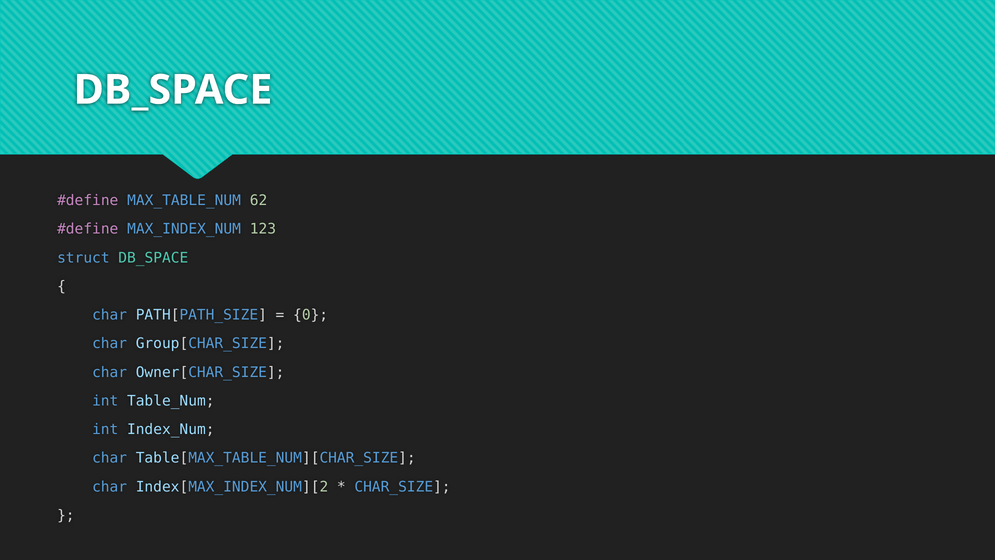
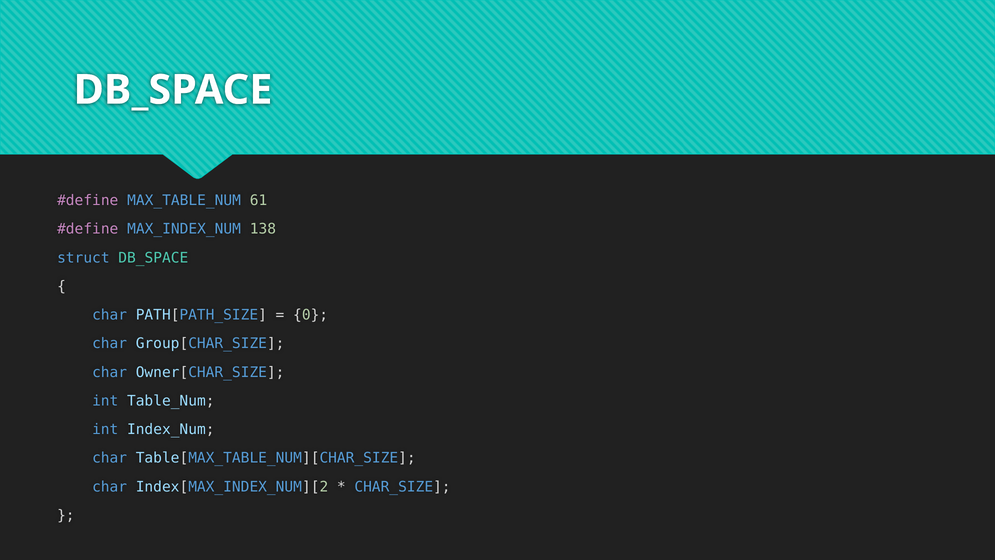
62: 62 -> 61 (259, 200)
123: 123 -> 138 (263, 229)
